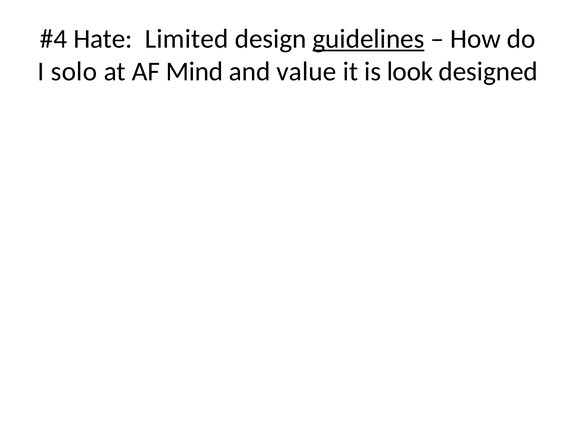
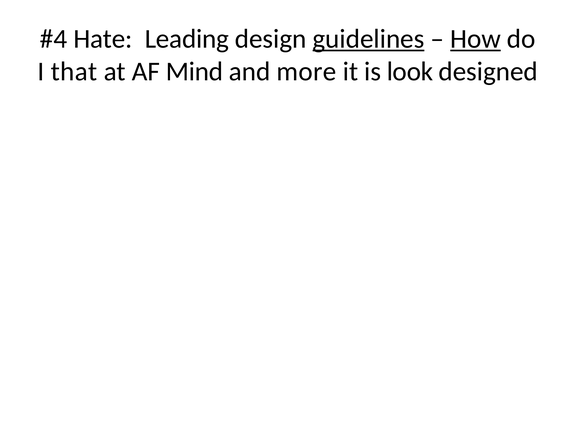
Limited: Limited -> Leading (187, 39)
How underline: none -> present (476, 39)
solo: solo -> that (74, 72)
value: value -> more (306, 72)
